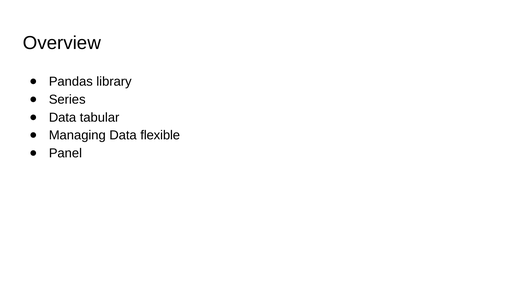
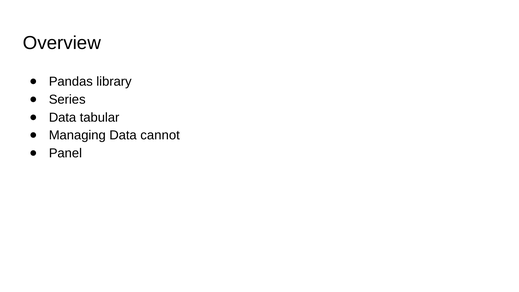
flexible: flexible -> cannot (160, 135)
